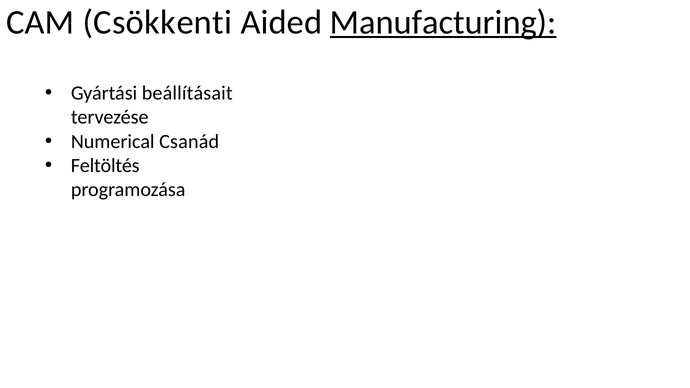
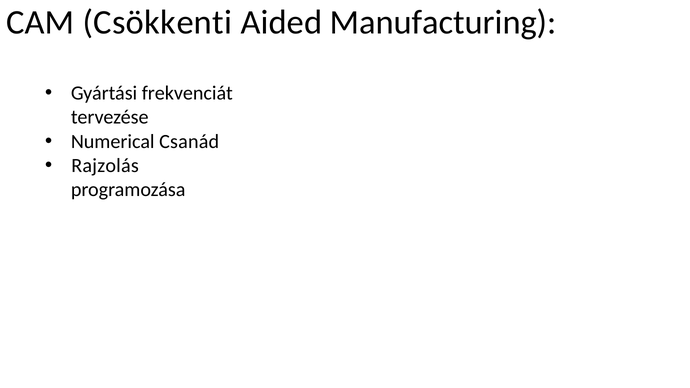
Manufacturing underline: present -> none (443, 22)
beállításait: beállításait -> frekvenciát (187, 93)
Feltöltés: Feltöltés -> Rajzolás (105, 166)
